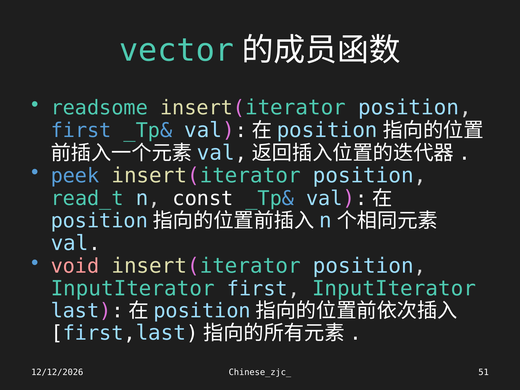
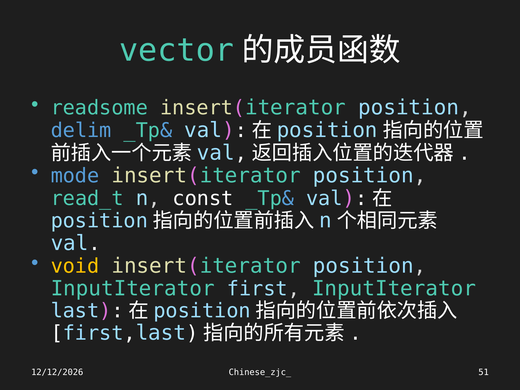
first: first -> delim (81, 130)
peek: peek -> mode (75, 176)
void colour: pink -> yellow (75, 266)
